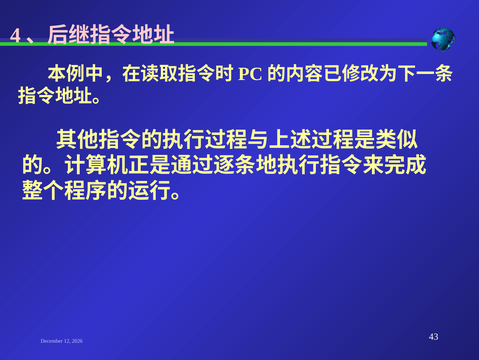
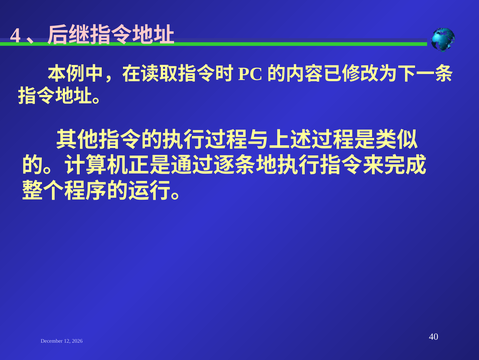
43: 43 -> 40 (434, 336)
